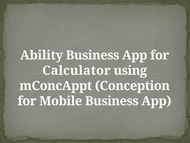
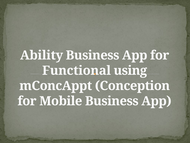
Calculator: Calculator -> Functional (77, 70)
